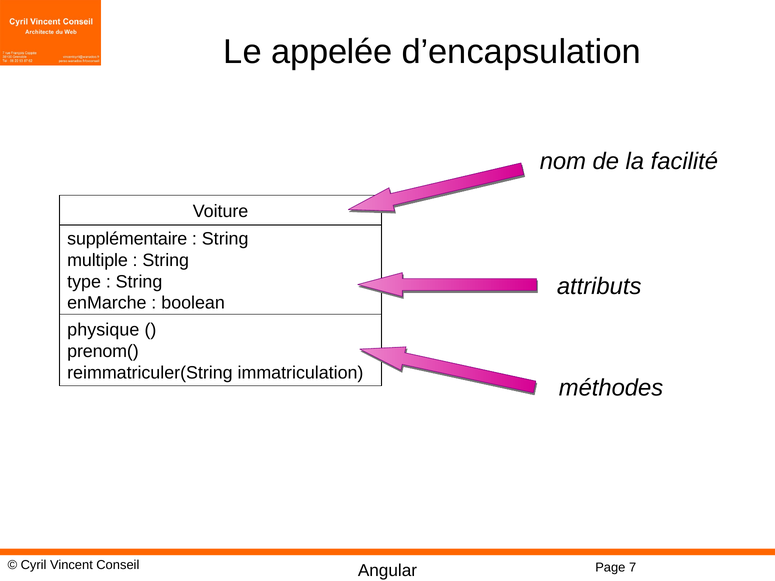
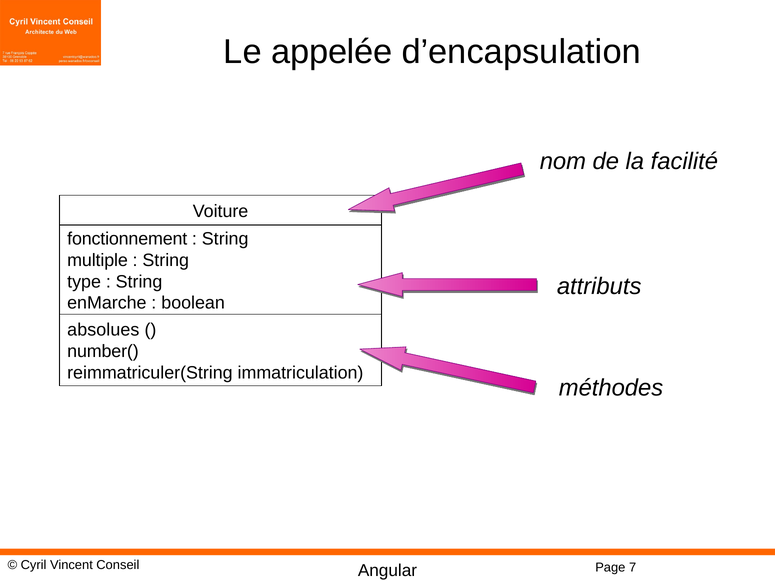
supplémentaire: supplémentaire -> fonctionnement (127, 239)
physique: physique -> absolues (103, 330)
prenom(: prenom( -> number( (103, 352)
